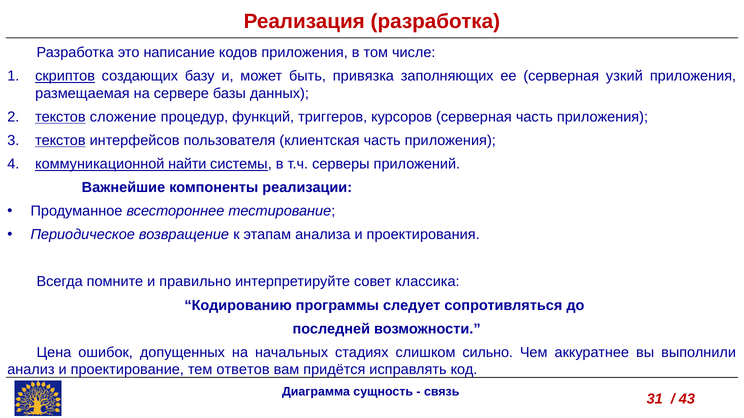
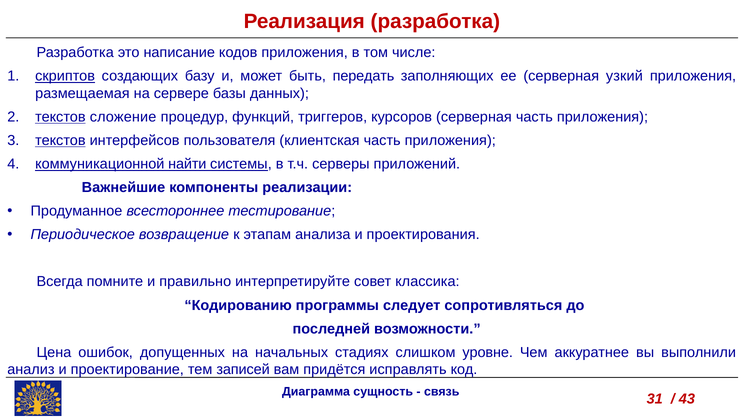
привязка: привязка -> передать (363, 76)
сильно: сильно -> уровне (488, 353)
ответов: ответов -> записей (243, 370)
